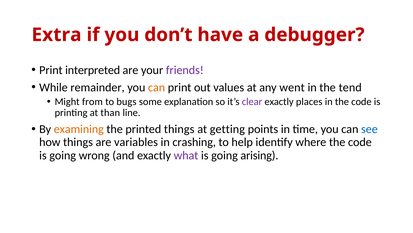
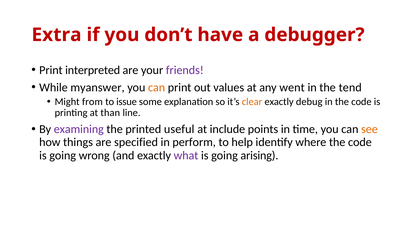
remainder: remainder -> myanswer (98, 87)
bugs: bugs -> issue (127, 101)
clear colour: purple -> orange (252, 101)
places: places -> debug (309, 101)
examining colour: orange -> purple (79, 129)
printed things: things -> useful (179, 129)
getting: getting -> include (227, 129)
see colour: blue -> orange (369, 129)
variables: variables -> specified (136, 142)
crashing: crashing -> perform (194, 142)
